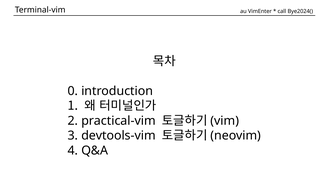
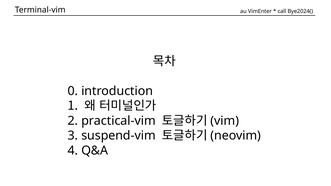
devtools-vim: devtools-vim -> suspend-vim (118, 136)
